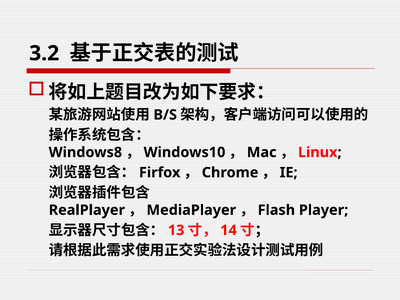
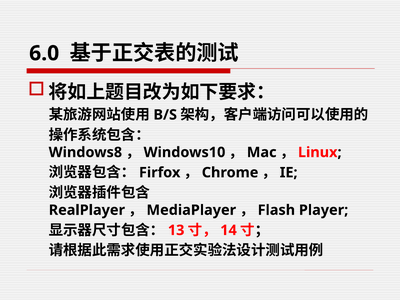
3.2: 3.2 -> 6.0 (44, 53)
